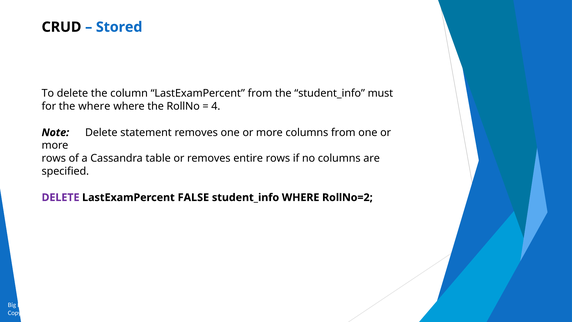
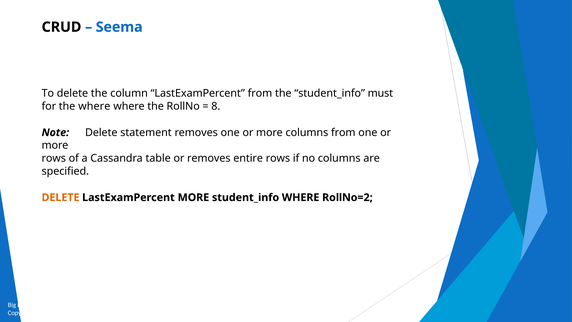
Stored: Stored -> Seema (119, 27)
4: 4 -> 8 (216, 106)
DELETE colour: purple -> orange (61, 197)
LastExamPercent FALSE: FALSE -> MORE (193, 197)
